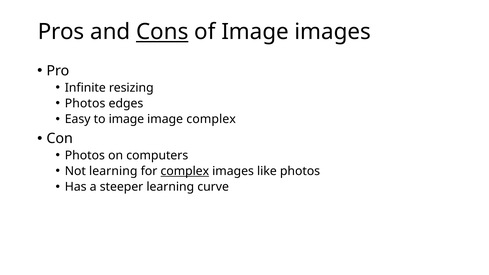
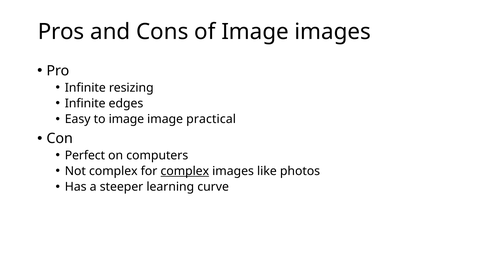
Cons underline: present -> none (162, 32)
Photos: Photos -> Infinite (85, 103)
image complex: complex -> practical (211, 119)
Photos: Photos -> Perfect (85, 155)
Not learning: learning -> complex (113, 171)
